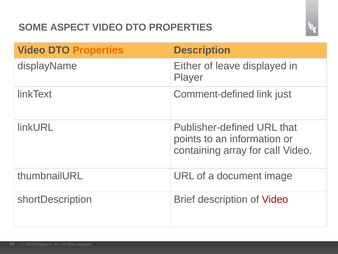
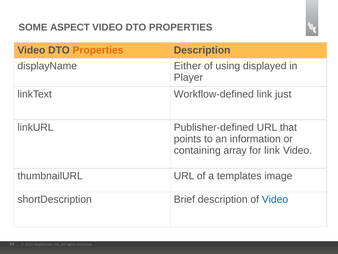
leave: leave -> using (228, 66)
Comment-defined: Comment-defined -> Workflow-defined (214, 94)
for call: call -> link (272, 150)
document: document -> templates (239, 176)
Video colour: red -> blue (275, 199)
